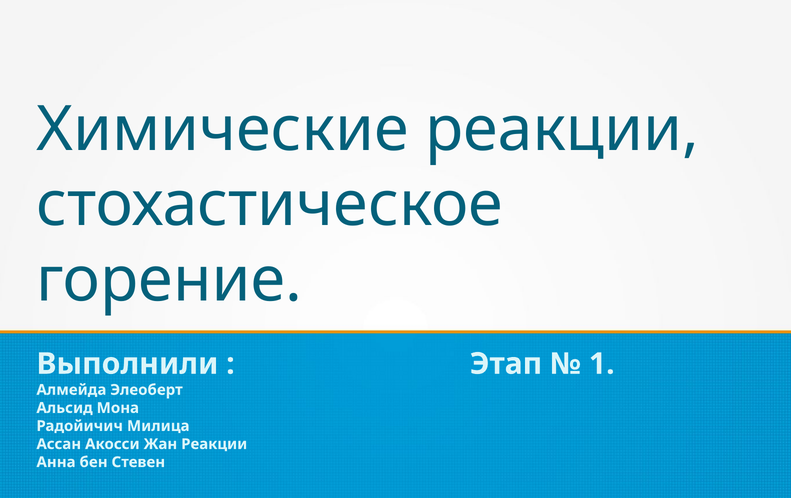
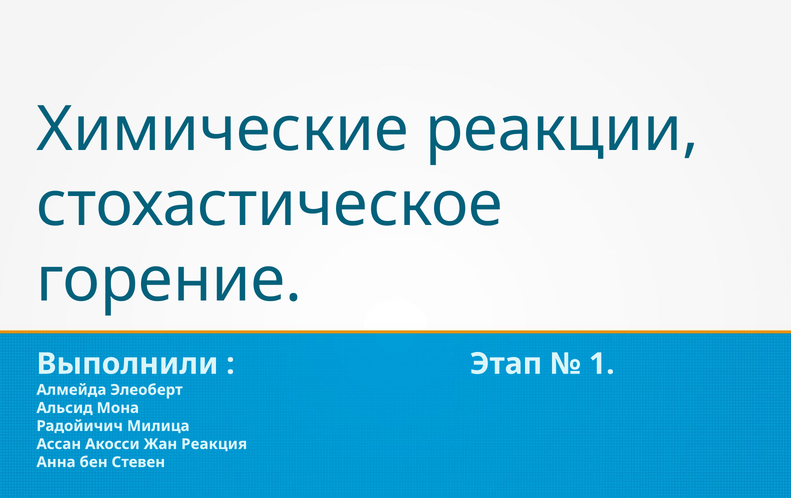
Жан Реакции: Реакции -> Реакция (214, 444)
